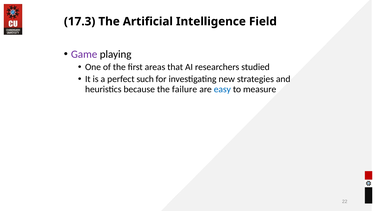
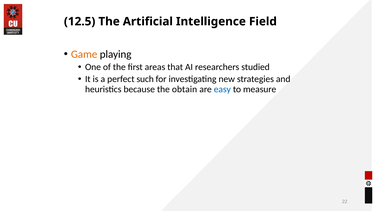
17.3: 17.3 -> 12.5 (80, 22)
Game colour: purple -> orange (84, 54)
failure: failure -> obtain (185, 89)
